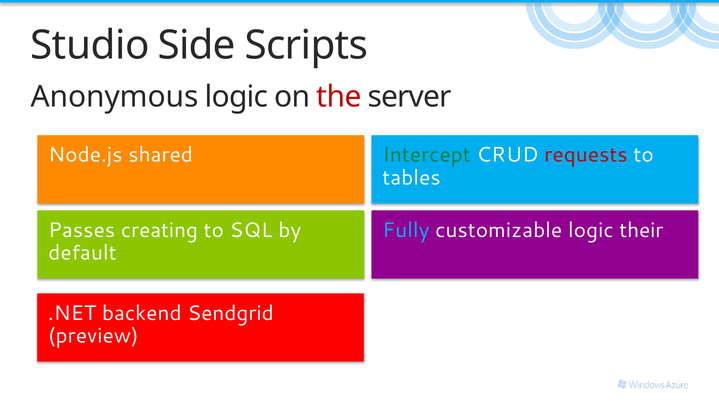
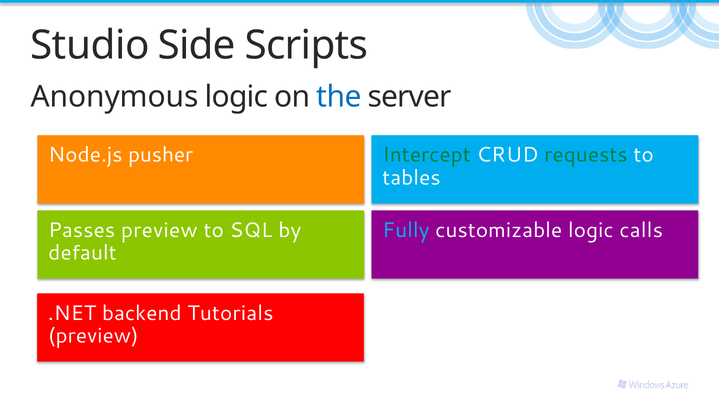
the colour: red -> blue (339, 97)
shared: shared -> pusher (161, 155)
requests colour: red -> green (586, 155)
Passes creating: creating -> preview (159, 230)
their: their -> calls (641, 230)
Sendgrid: Sendgrid -> Tutorials (230, 313)
